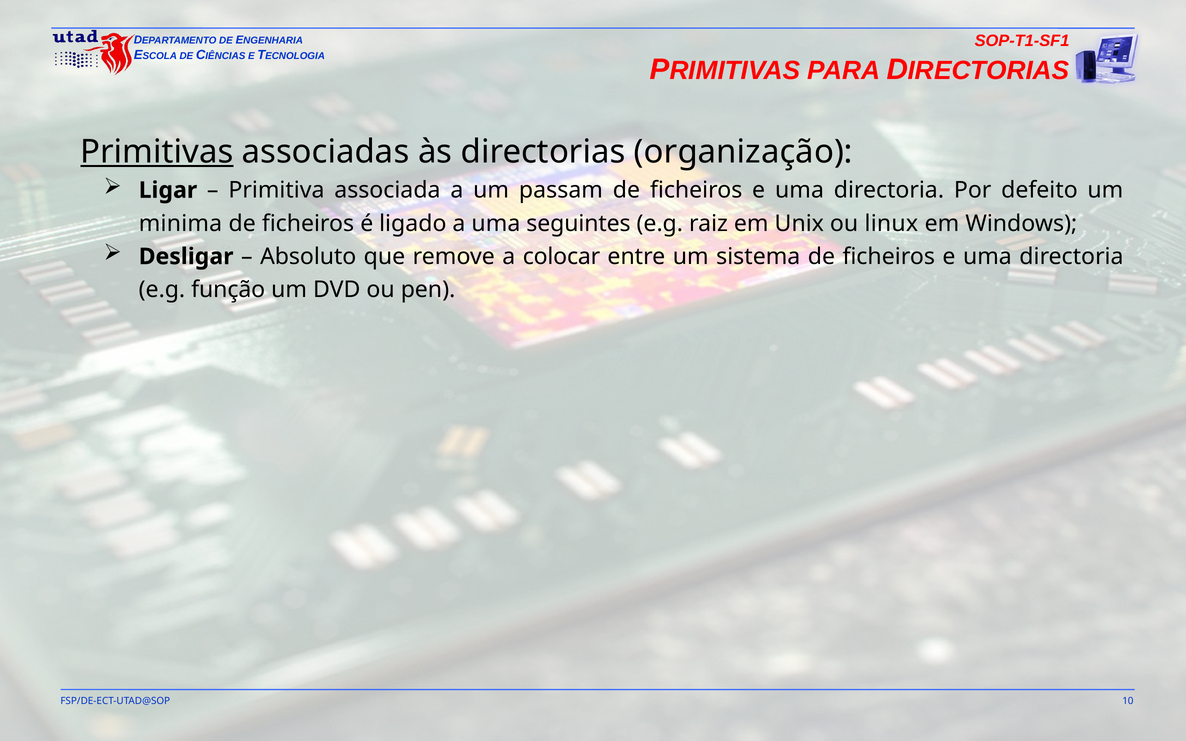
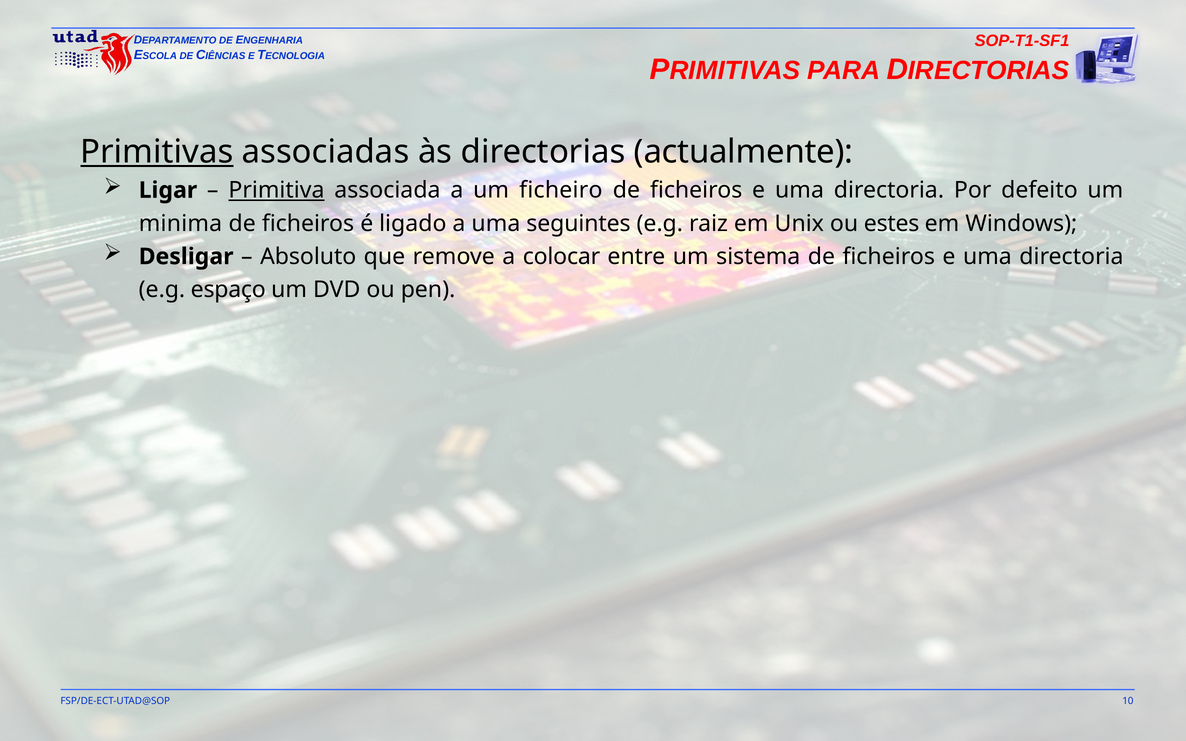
organização: organização -> actualmente (744, 152)
Primitiva underline: none -> present (276, 190)
passam: passam -> ficheiro (561, 190)
linux: linux -> estes (892, 223)
função: função -> espaço (228, 290)
